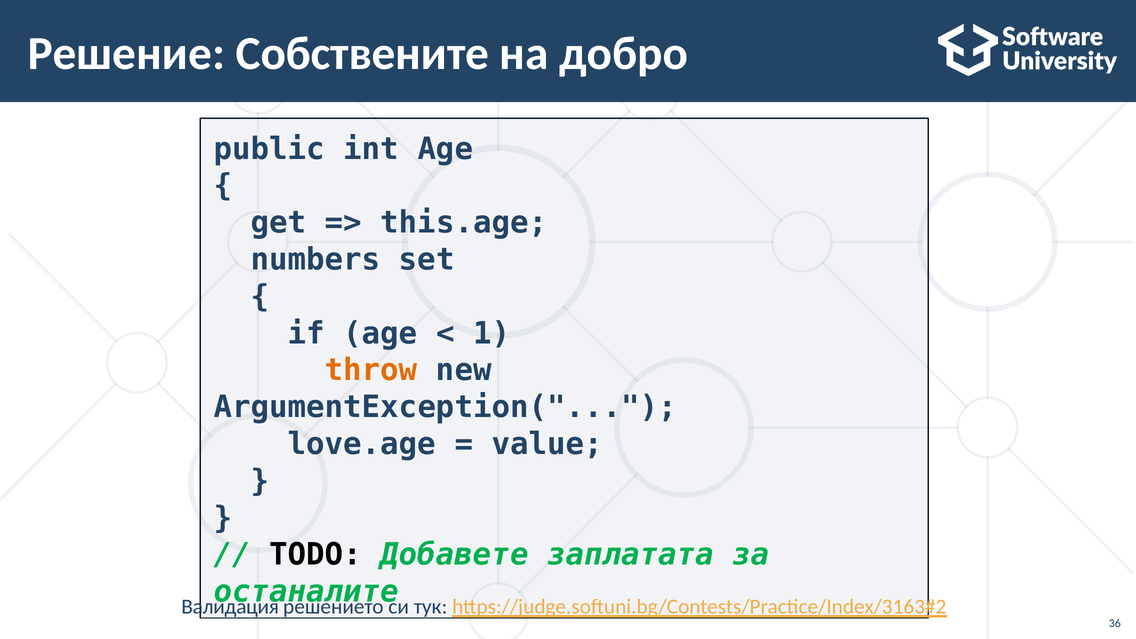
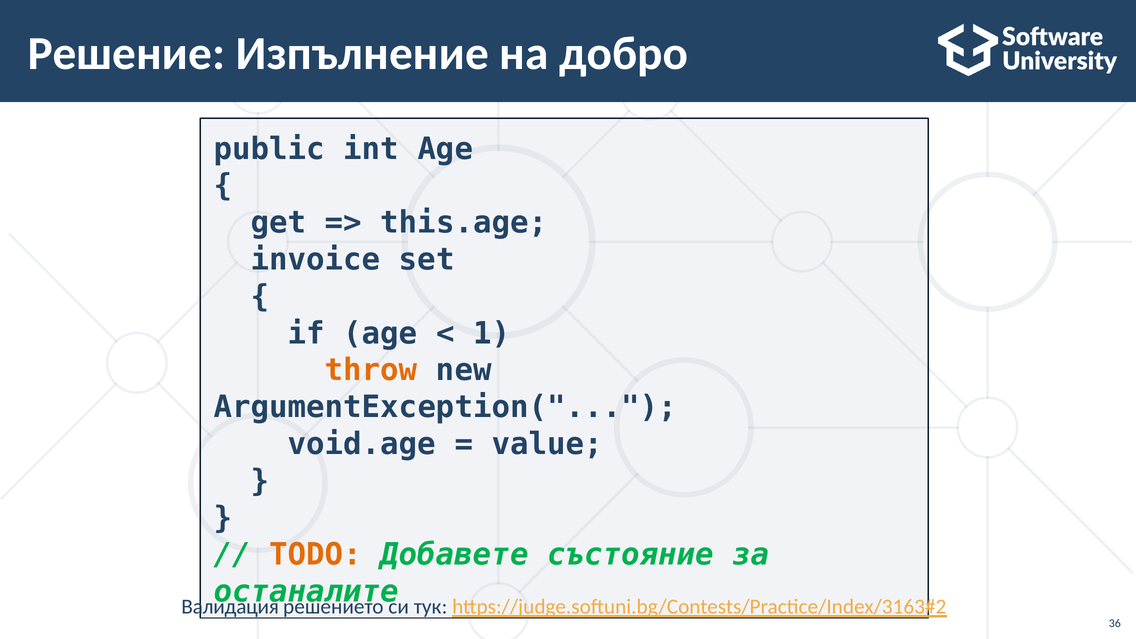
Собствените: Собствените -> Изпълнение (362, 54)
numbers: numbers -> invoice (316, 260)
love.age: love.age -> void.age (362, 444)
TODO colour: black -> orange (316, 555)
заплатата: заплатата -> състояние (630, 555)
